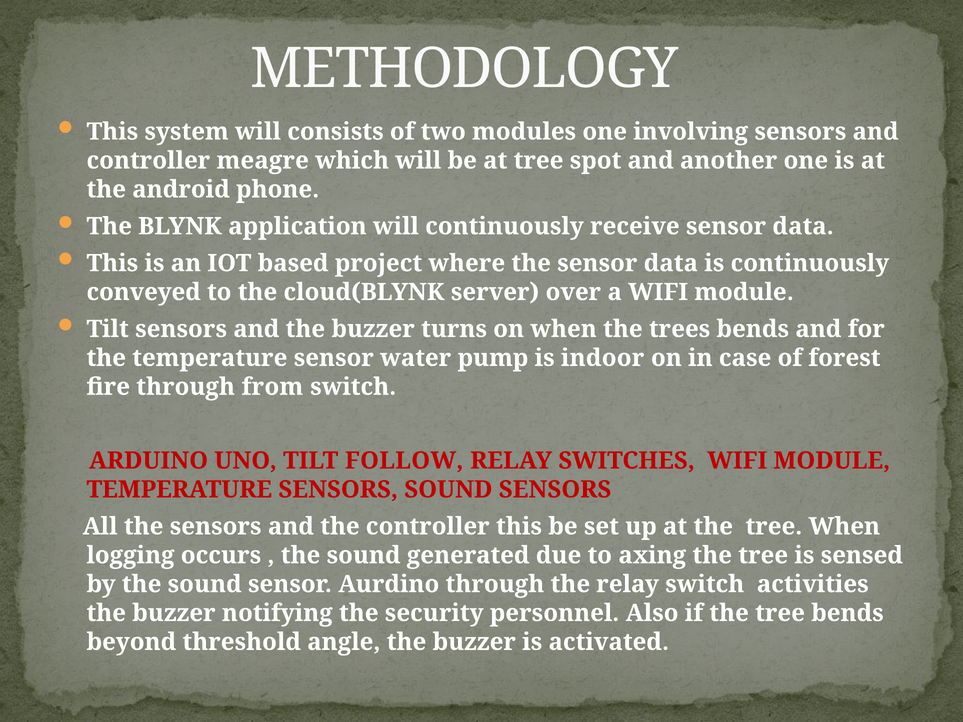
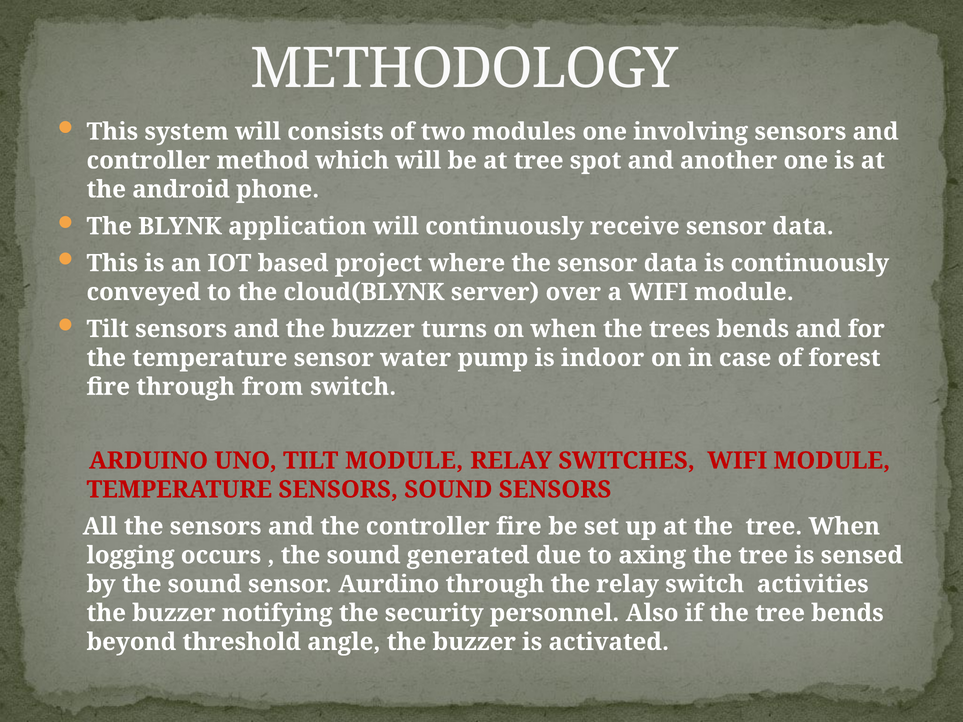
meagre: meagre -> method (263, 161)
TILT FOLLOW: FOLLOW -> MODULE (404, 461)
controller this: this -> fire (519, 527)
